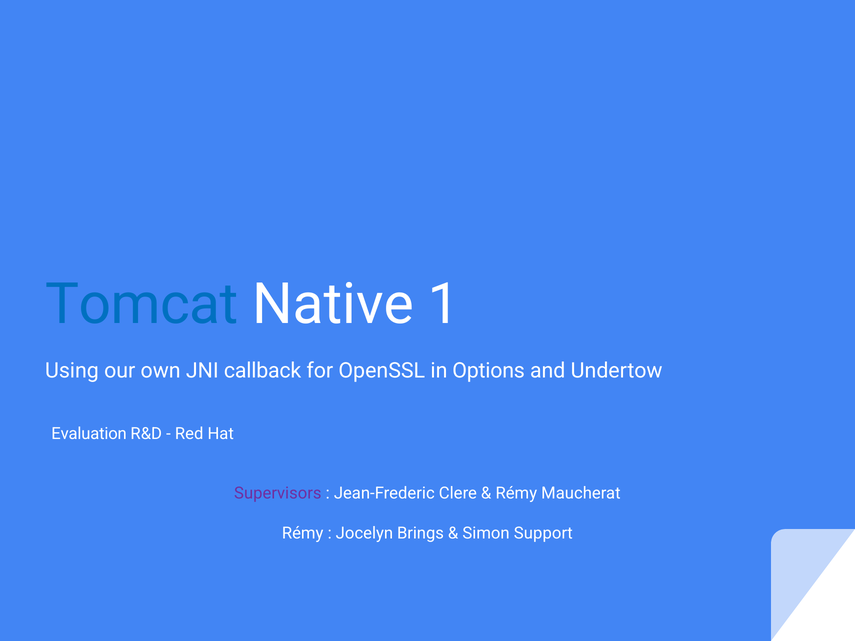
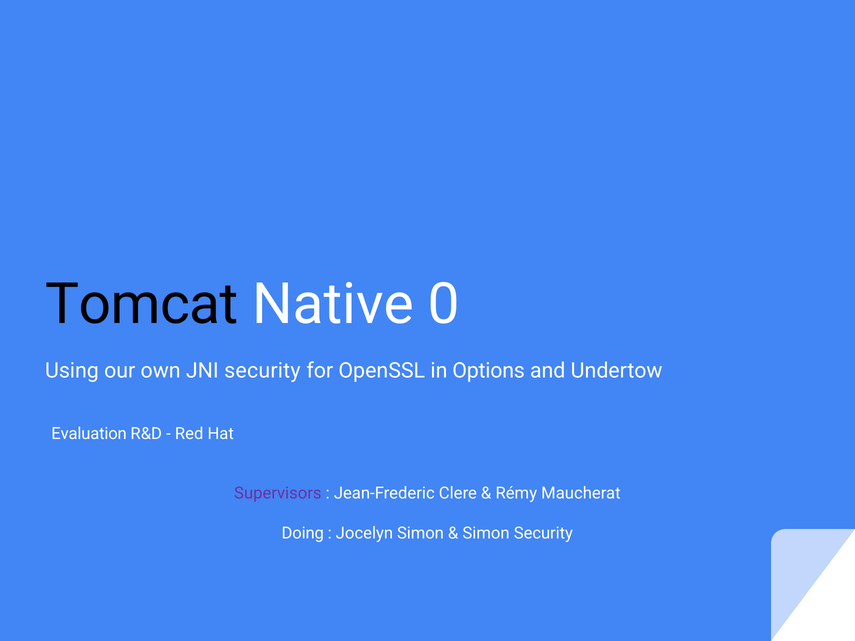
Tomcat colour: blue -> black (142, 304)
1: 1 -> 0 (444, 304)
JNI callback: callback -> security (262, 371)
Rémy: Rémy -> Doing (303, 534)
Jocelyn Brings: Brings -> Simon (420, 534)
Simon Support: Support -> Security (543, 534)
